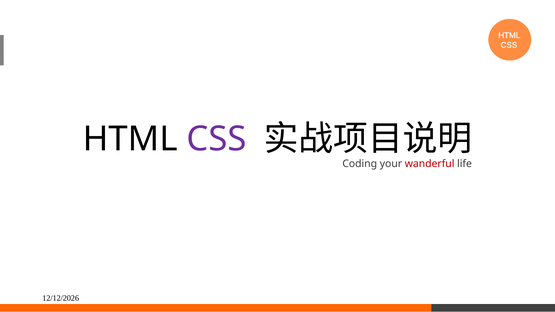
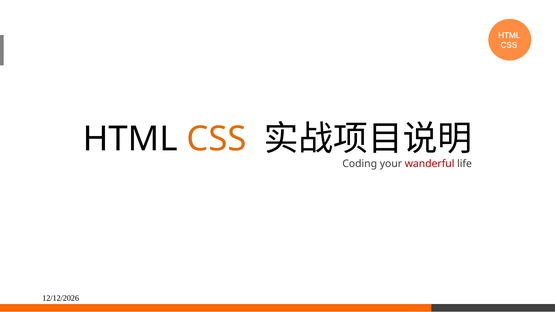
CSS colour: purple -> orange (217, 139)
